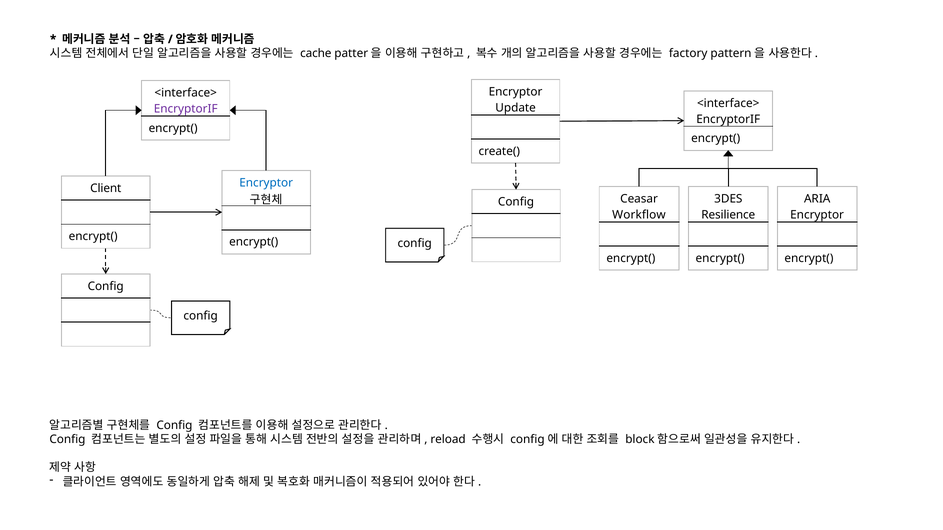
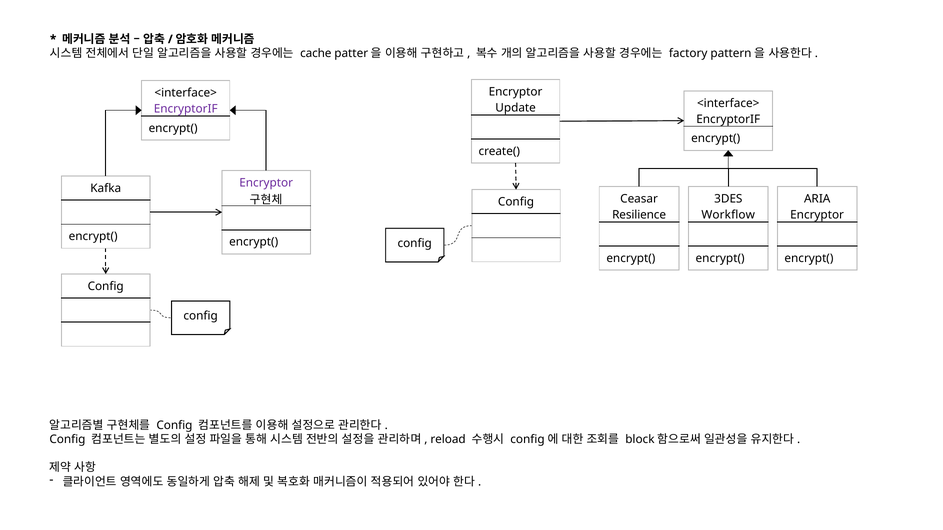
Encryptor colour: blue -> purple (266, 183)
Client: Client -> Kafka (106, 188)
Workflow: Workflow -> Resilience (639, 215)
Resilience: Resilience -> Workflow (728, 215)
